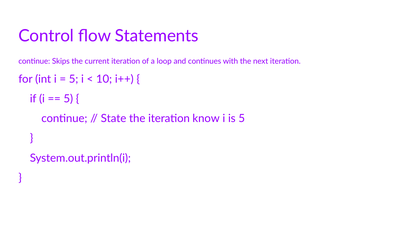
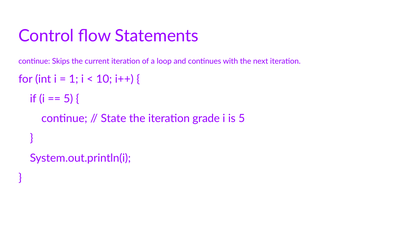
5: 5 -> 1 (74, 79)
know: know -> grade (206, 119)
